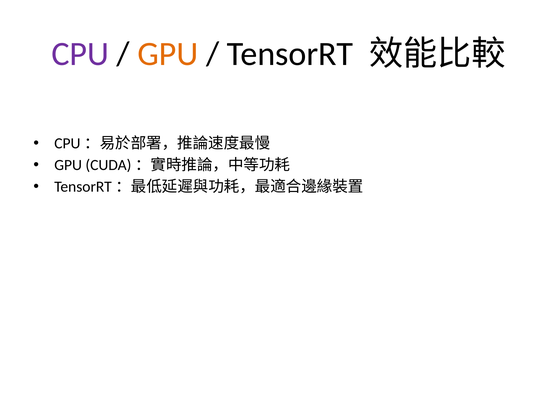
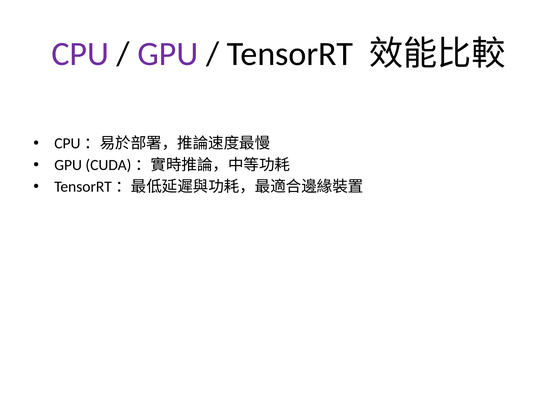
GPU colour: orange -> purple (168, 54)
